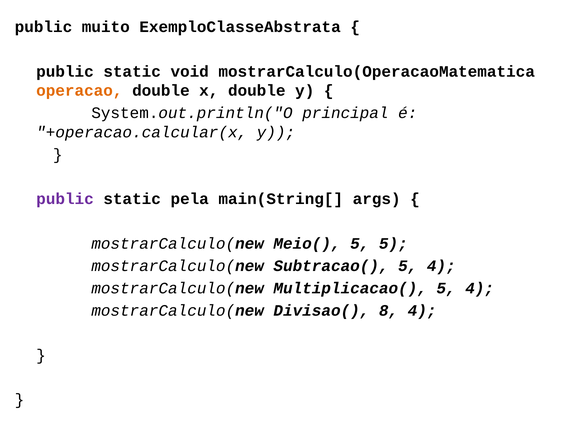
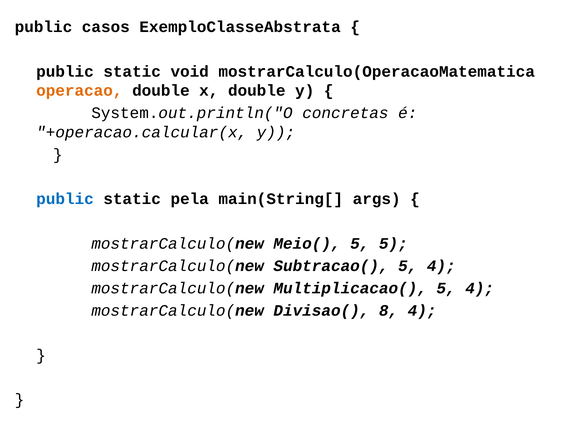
muito: muito -> casos (106, 27)
principal: principal -> concretas (345, 113)
public colour: purple -> blue (65, 199)
